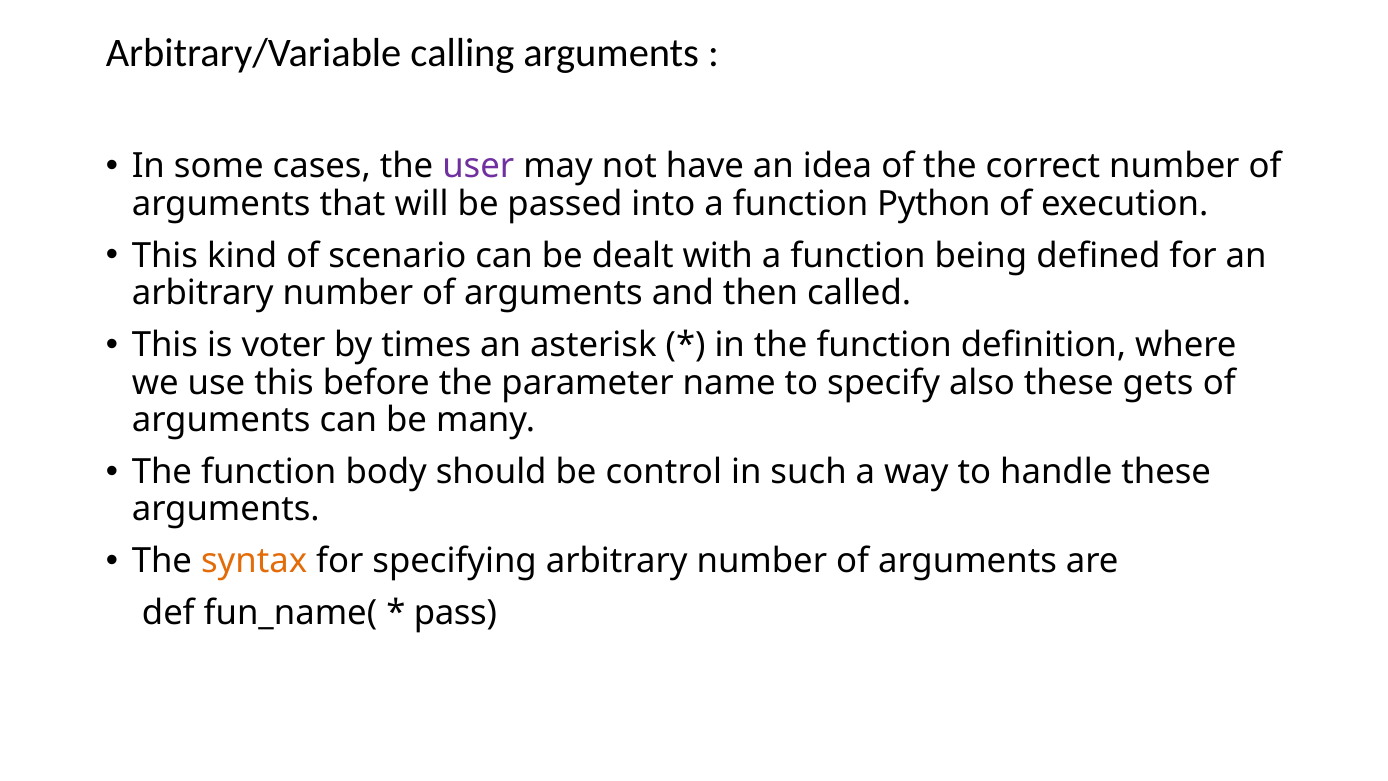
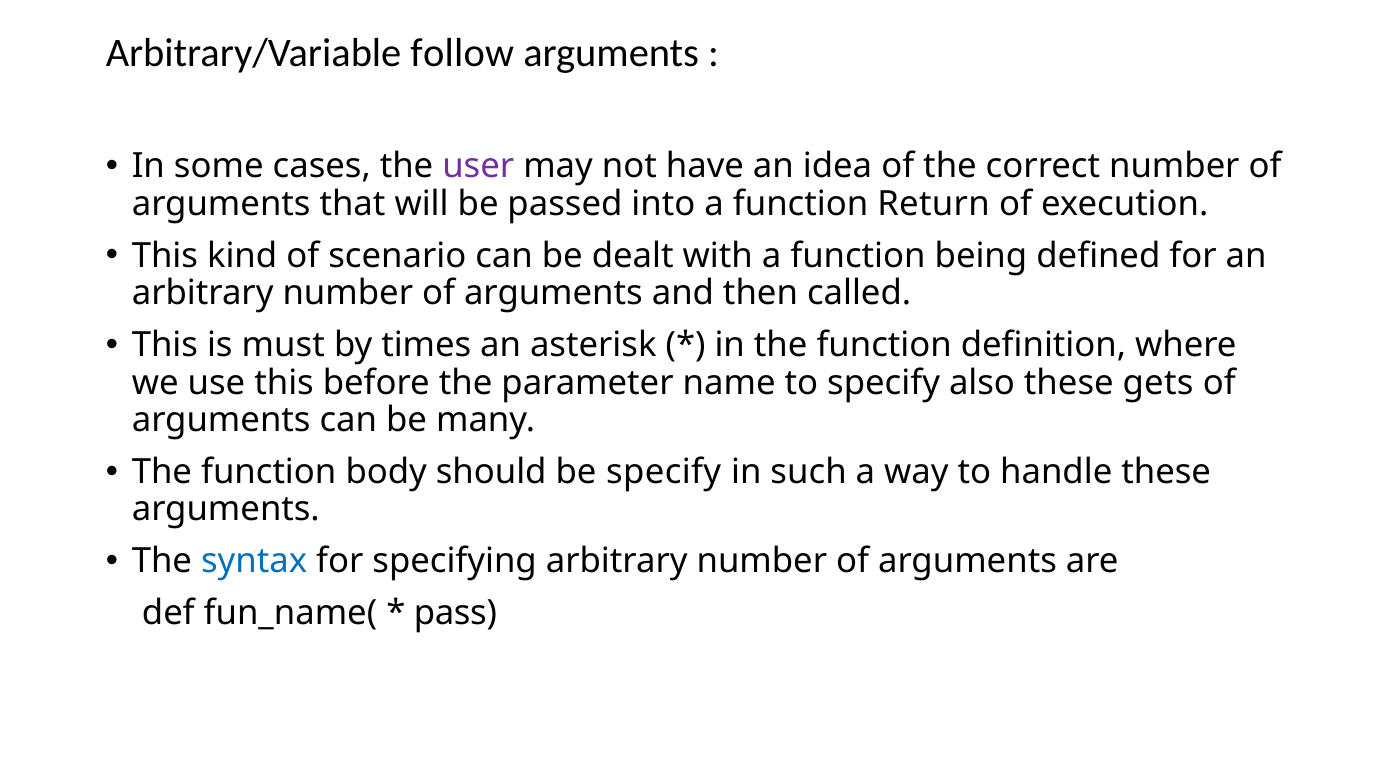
calling: calling -> follow (462, 53)
Python: Python -> Return (933, 204)
voter: voter -> must (283, 345)
be control: control -> specify (664, 472)
syntax colour: orange -> blue (254, 561)
